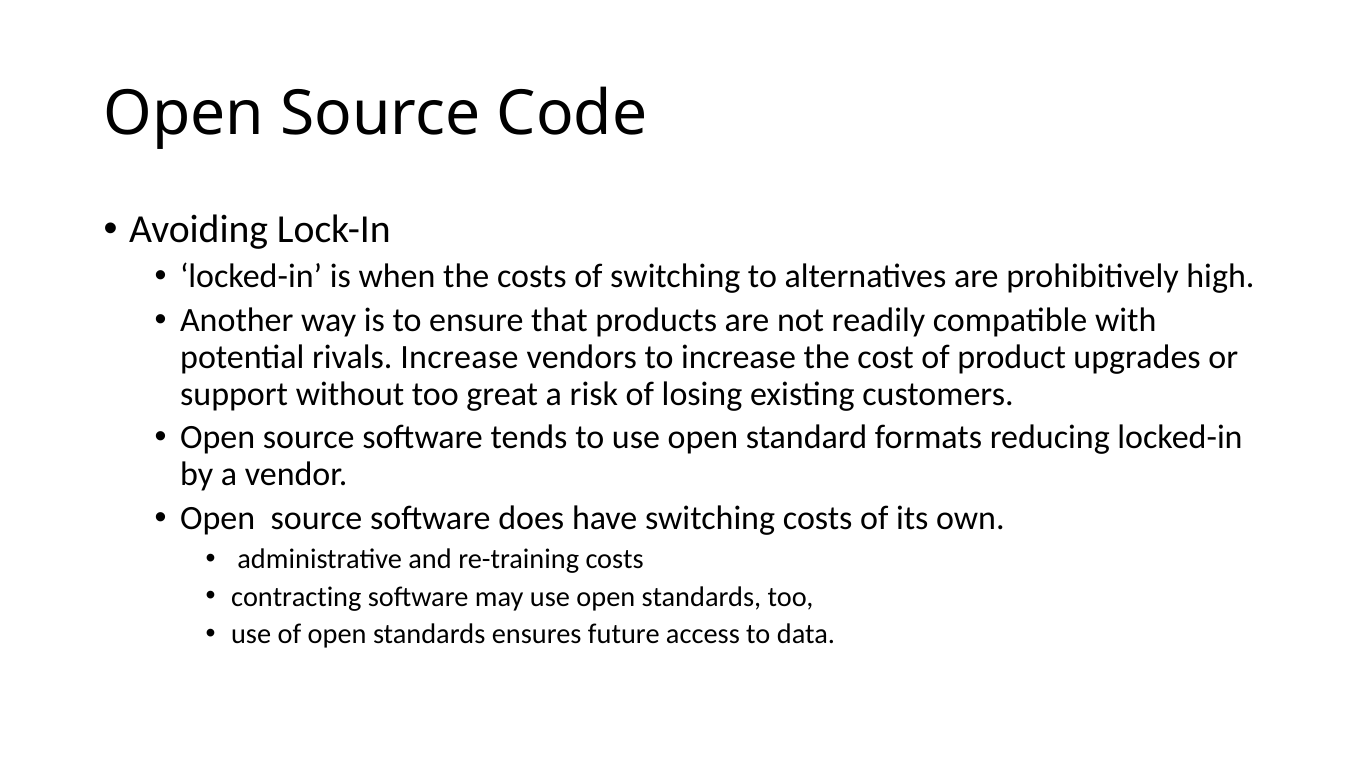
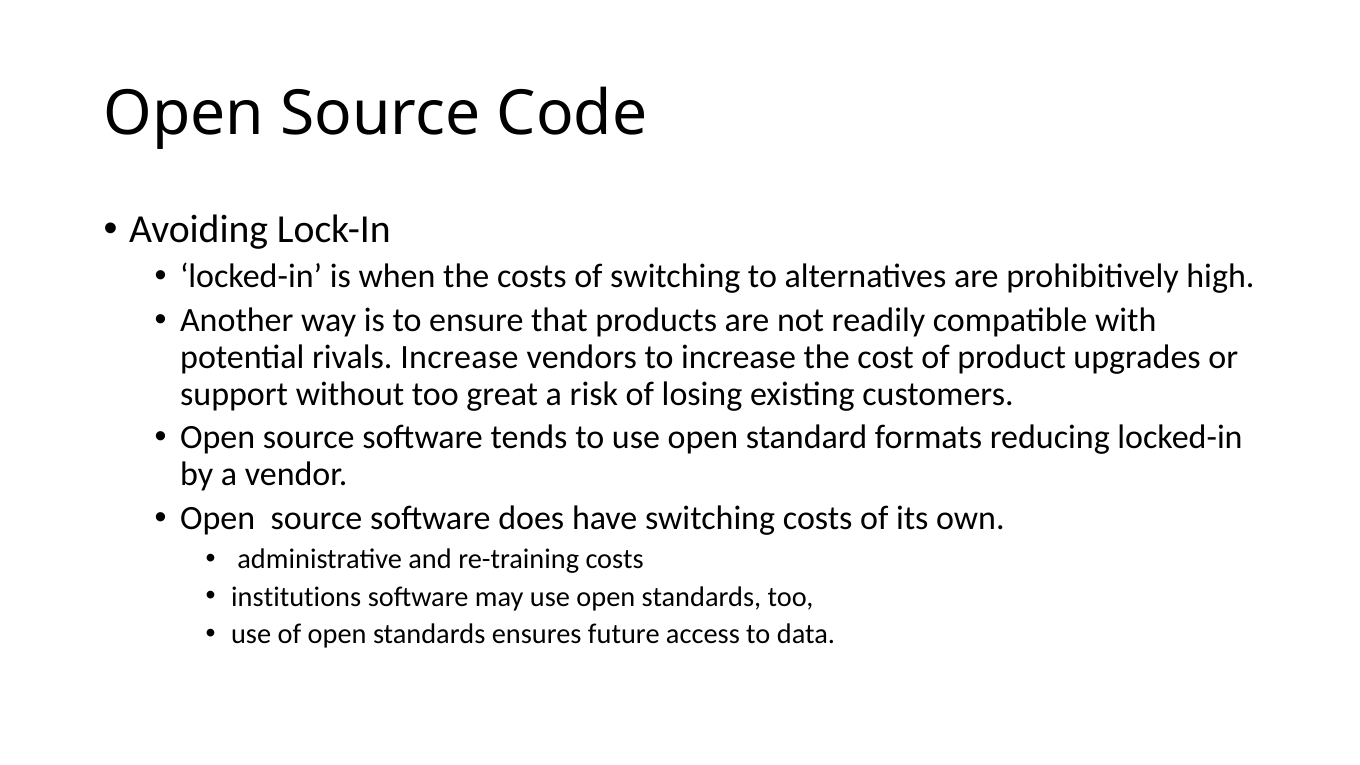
contracting: contracting -> institutions (296, 597)
